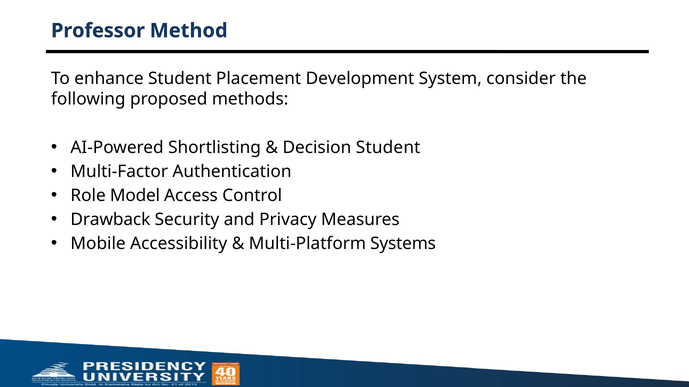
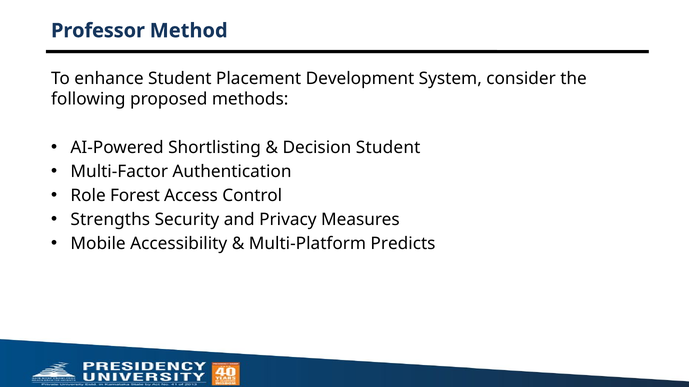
Model: Model -> Forest (135, 196)
Drawback: Drawback -> Strengths (110, 220)
Systems: Systems -> Predicts (403, 244)
